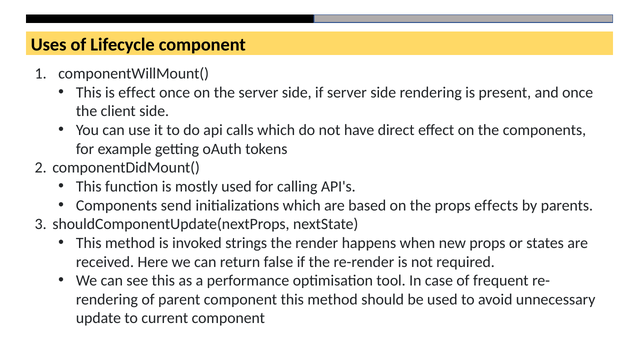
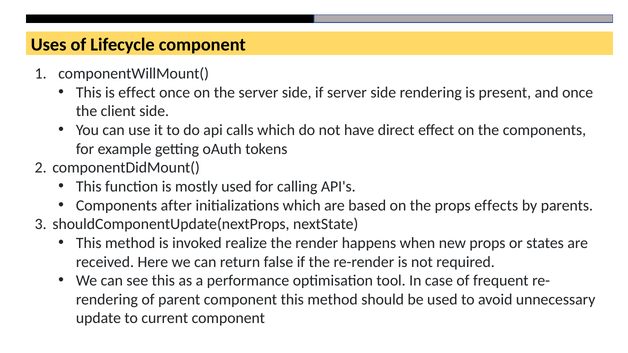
send: send -> after (176, 205)
strings: strings -> realize (246, 243)
